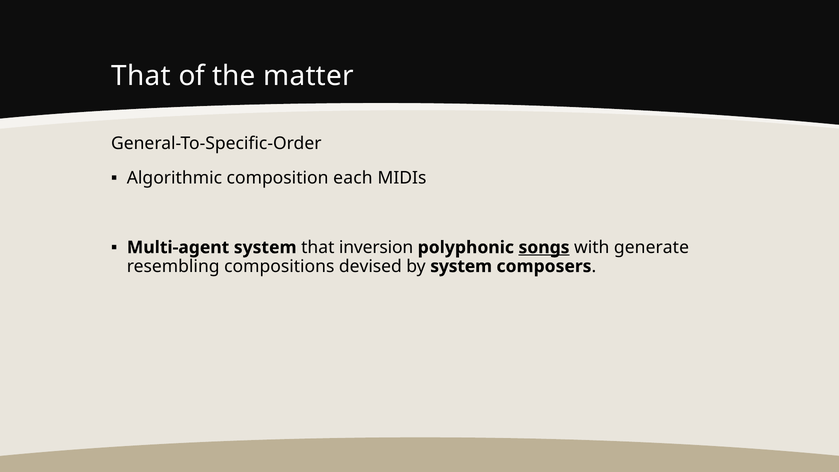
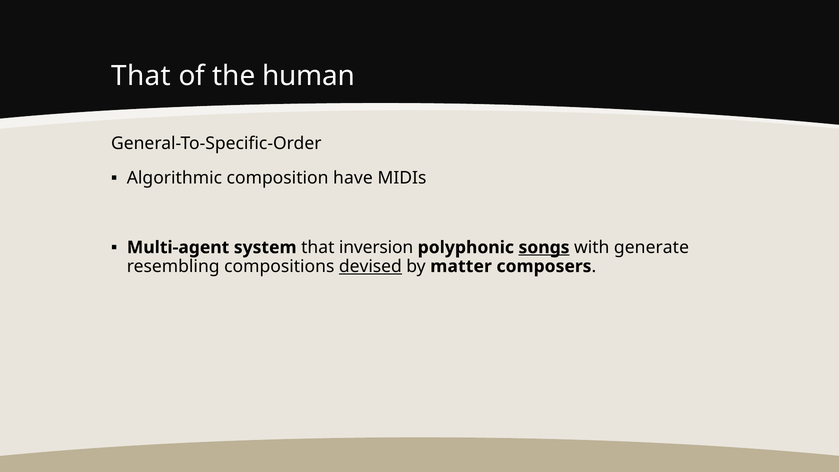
matter: matter -> human (309, 76)
each: each -> have (353, 178)
devised underline: none -> present (370, 266)
by system: system -> matter (461, 266)
